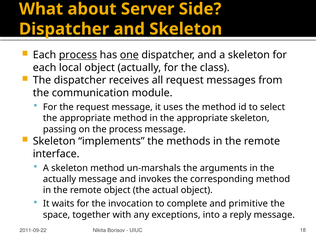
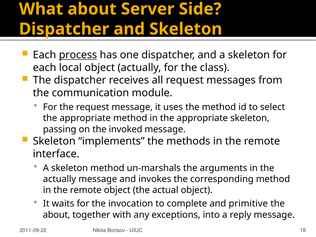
one underline: present -> none (129, 55)
the process: process -> invoked (126, 129)
space: space -> about (57, 215)
